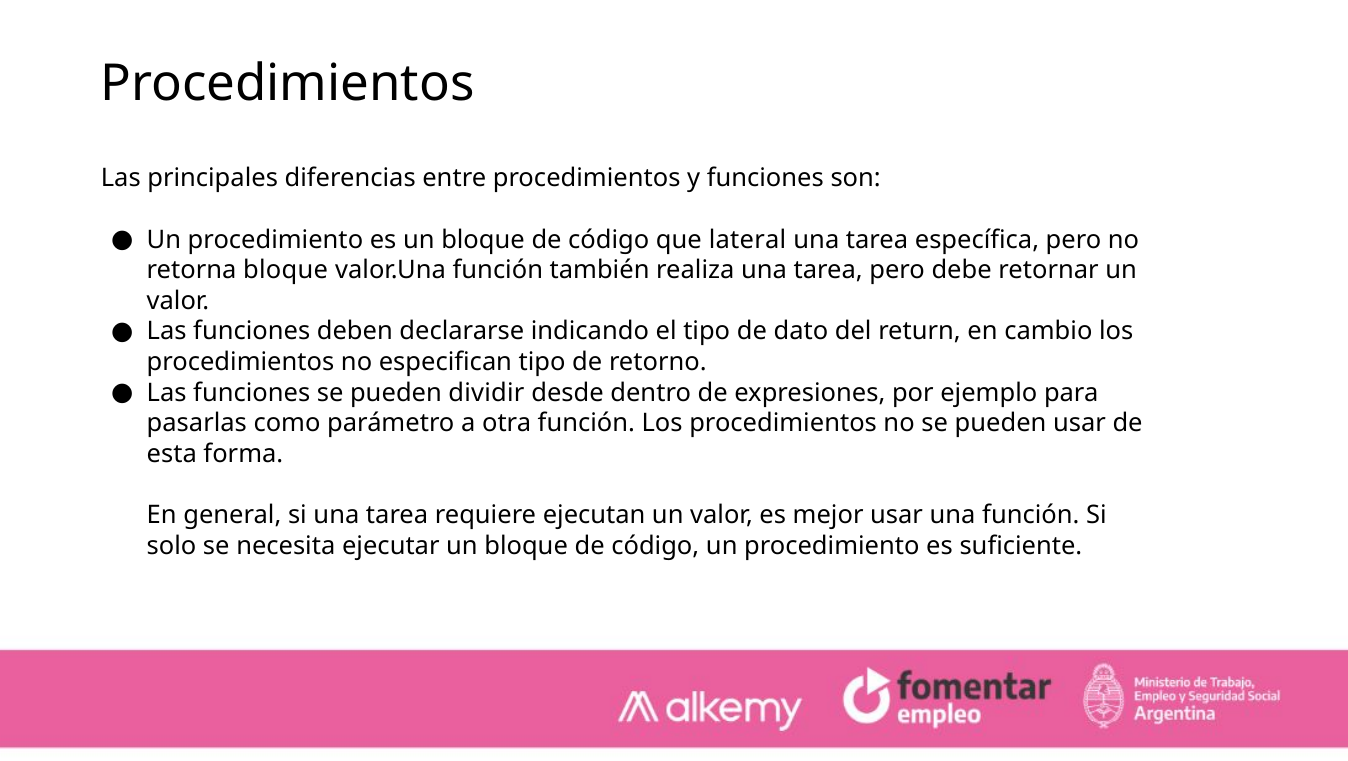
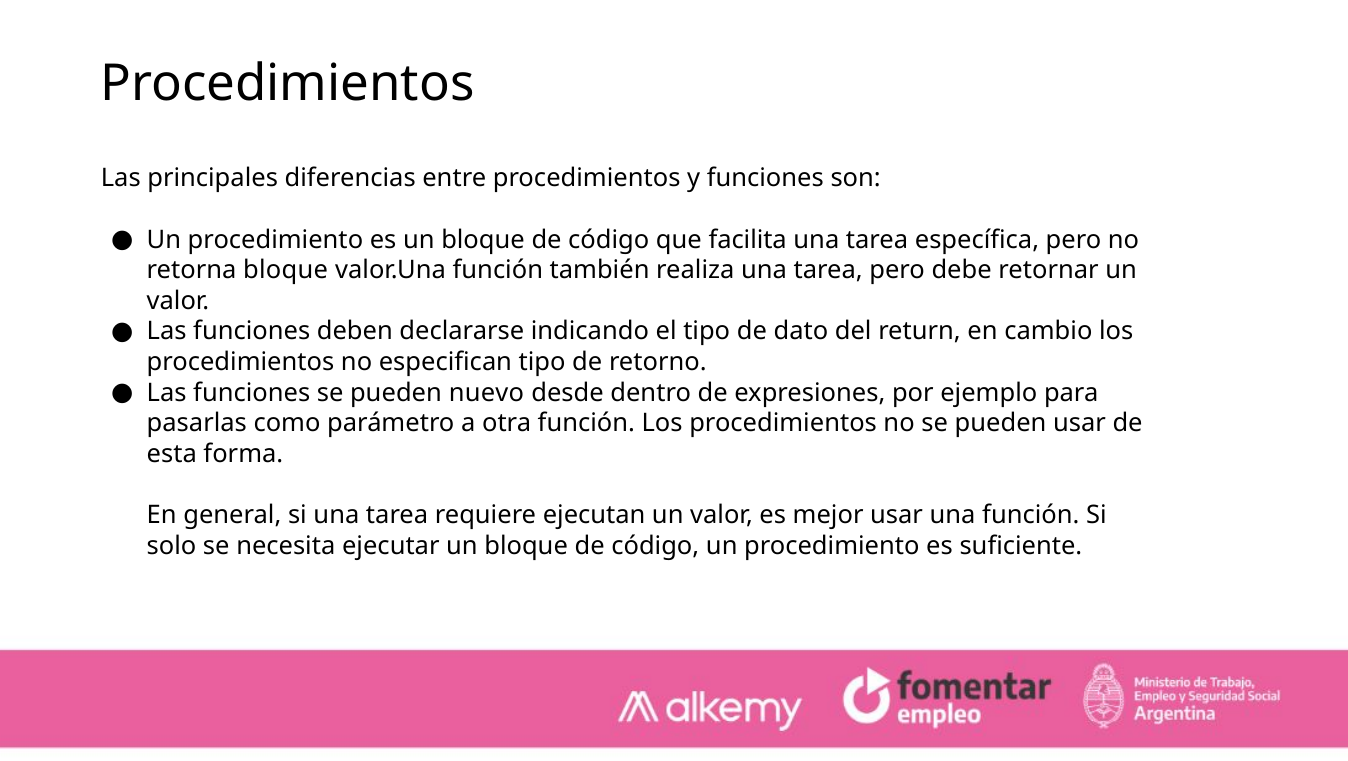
lateral: lateral -> facilita (748, 240)
dividir: dividir -> nuevo (486, 393)
